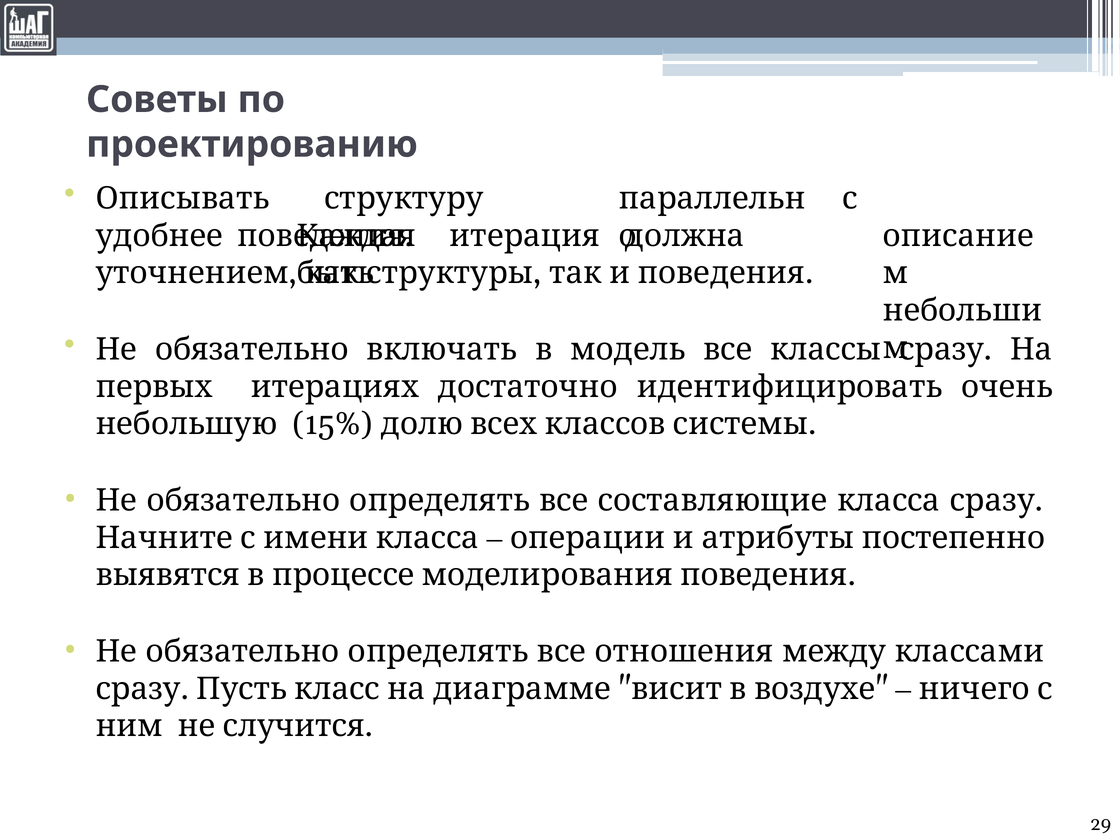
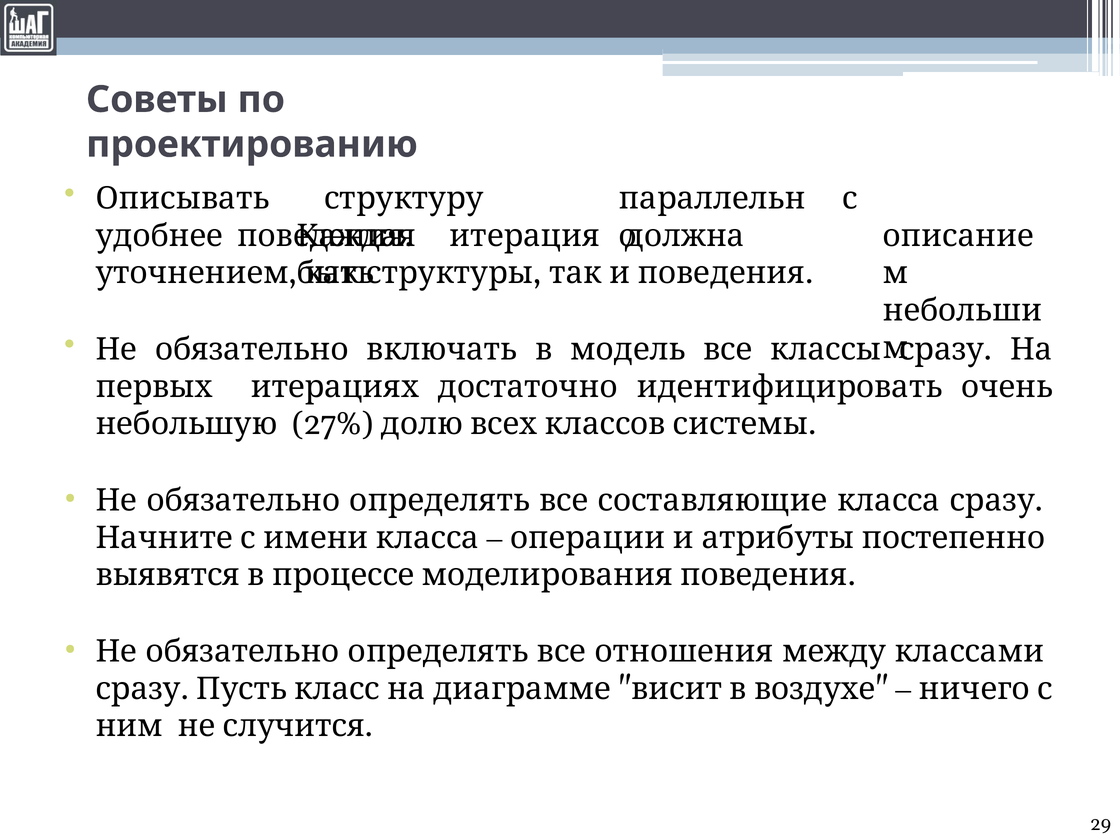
15%: 15% -> 27% (333, 424)
